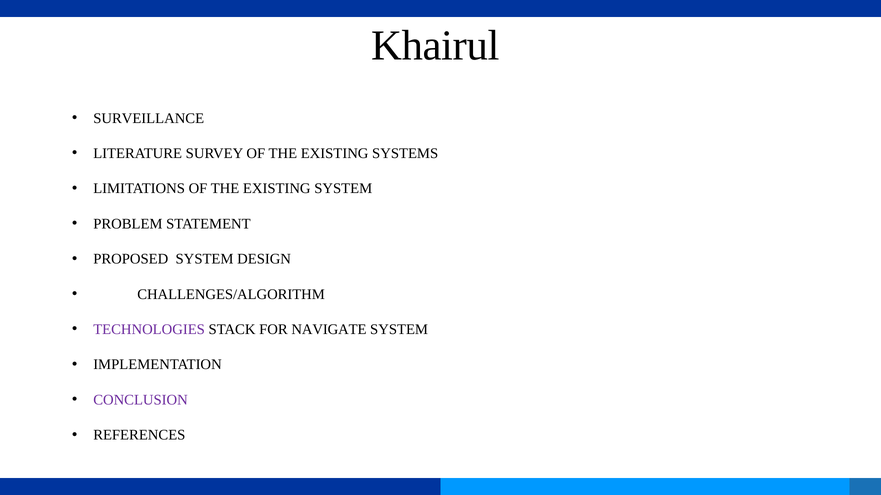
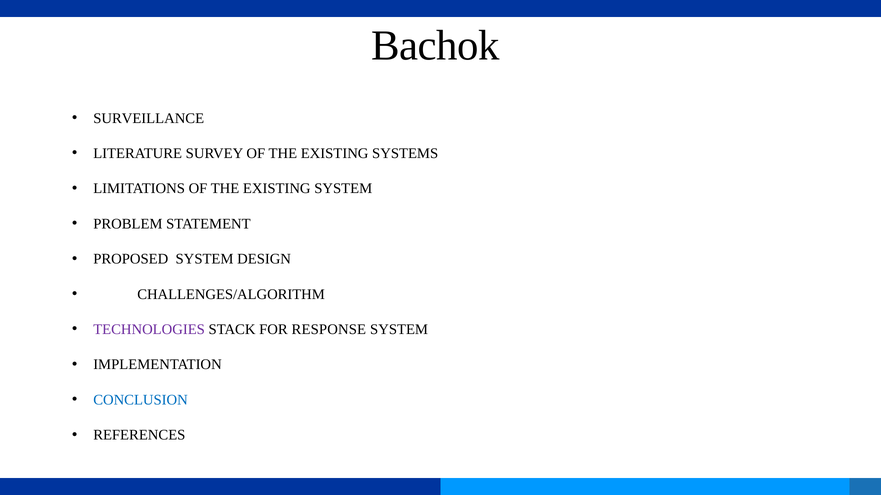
Khairul: Khairul -> Bachok (435, 46)
NAVIGATE: NAVIGATE -> RESPONSE (329, 330)
CONCLUSION colour: purple -> blue (141, 400)
